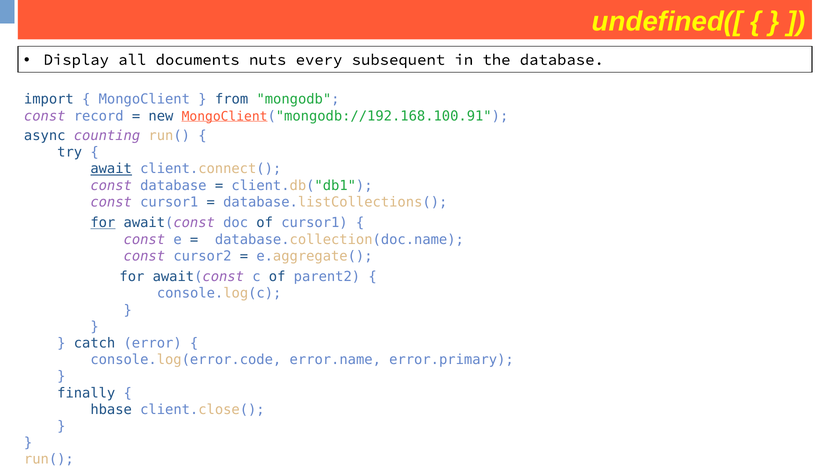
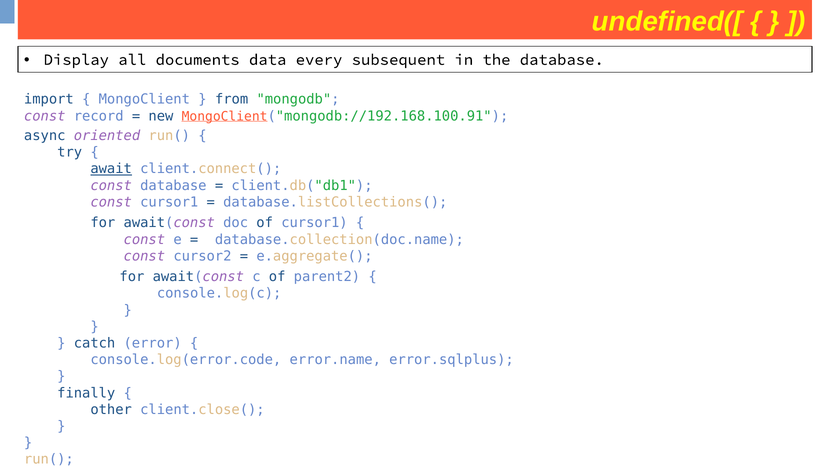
nuts: nuts -> data (268, 60)
counting: counting -> oriented (107, 136)
for underline: present -> none (103, 223)
error.primary: error.primary -> error.sqlplus (452, 360)
hbase: hbase -> other (111, 409)
